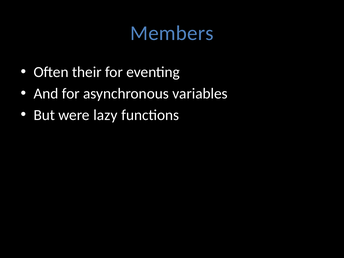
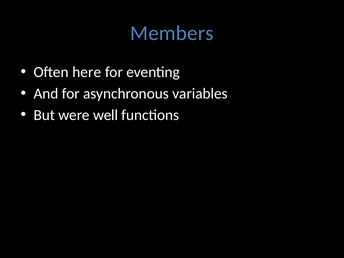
their: their -> here (87, 72)
lazy: lazy -> well (106, 115)
